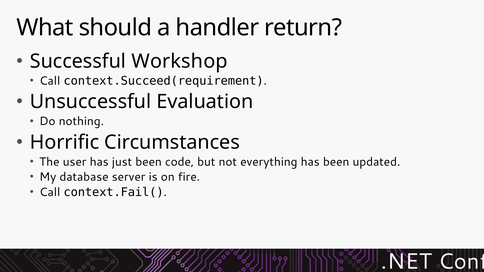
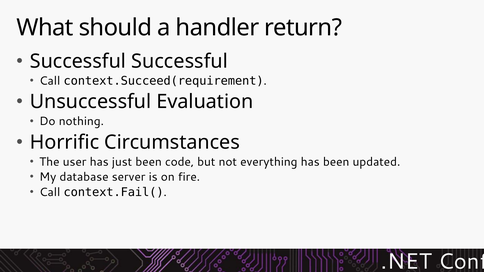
Successful Workshop: Workshop -> Successful (180, 61)
